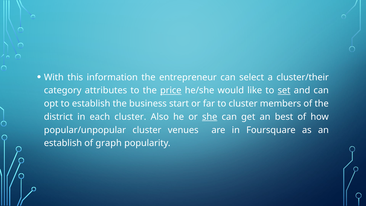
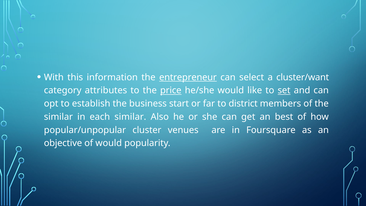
entrepreneur underline: none -> present (188, 77)
cluster/their: cluster/their -> cluster/want (303, 77)
to cluster: cluster -> district (243, 104)
district: district -> similar (58, 117)
each cluster: cluster -> similar (130, 117)
she underline: present -> none (210, 117)
establish: establish -> objective (63, 143)
of graph: graph -> would (109, 143)
